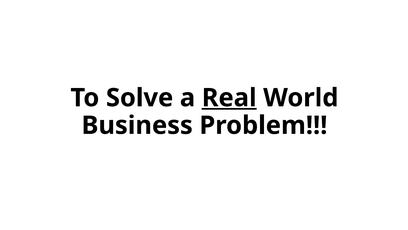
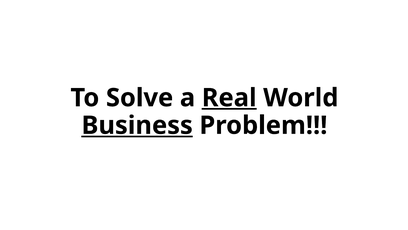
Business underline: none -> present (137, 125)
